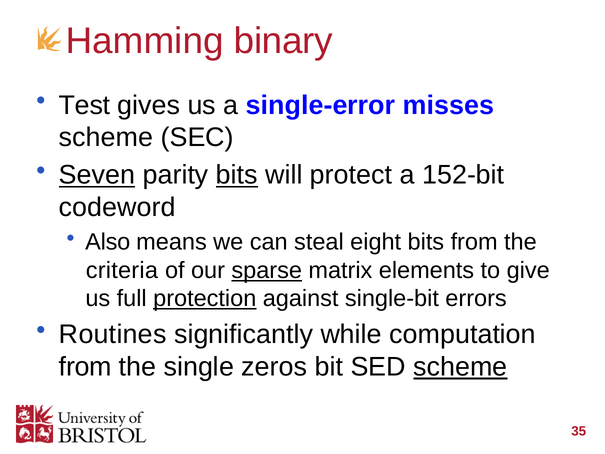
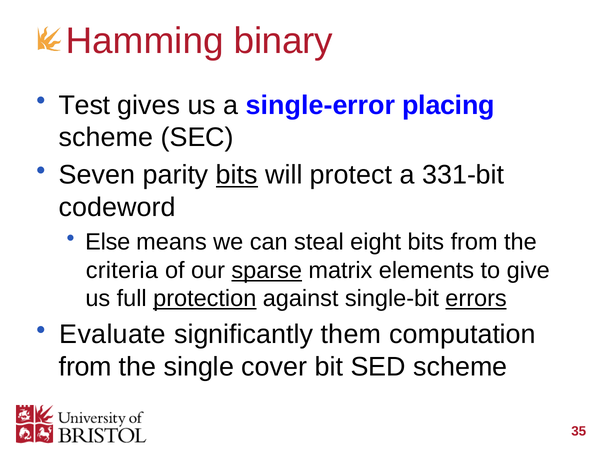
misses: misses -> placing (448, 105)
Seven underline: present -> none (97, 175)
152-bit: 152-bit -> 331-bit (463, 175)
Also: Also -> Else (108, 242)
errors underline: none -> present (476, 299)
Routines: Routines -> Evaluate (113, 334)
while: while -> them (351, 334)
zeros: zeros -> cover (274, 367)
scheme underline: present -> none (460, 367)
